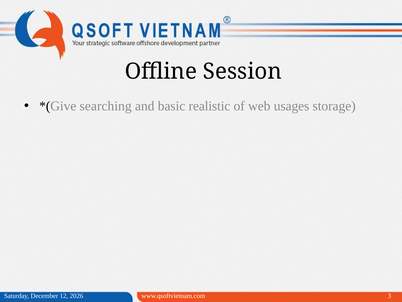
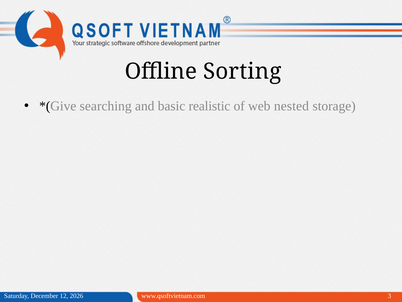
Session: Session -> Sorting (242, 71)
usages: usages -> nested (291, 106)
